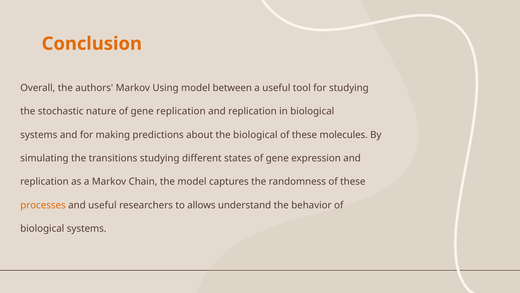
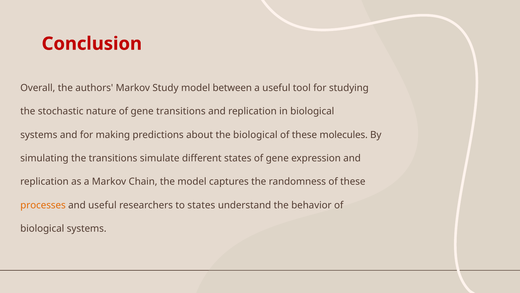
Conclusion colour: orange -> red (92, 44)
Using: Using -> Study (165, 88)
gene replication: replication -> transitions (181, 111)
transitions studying: studying -> simulate (160, 158)
to allows: allows -> states (201, 205)
